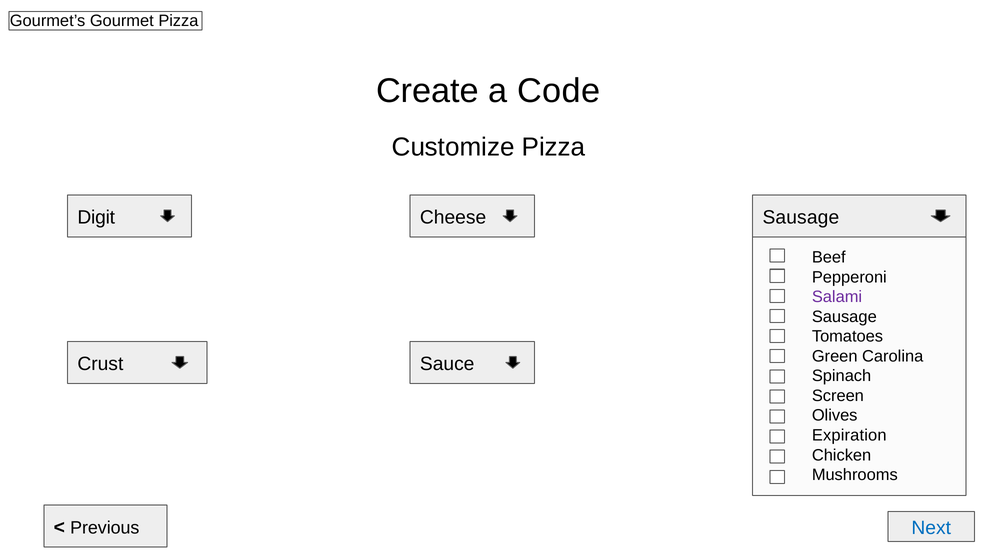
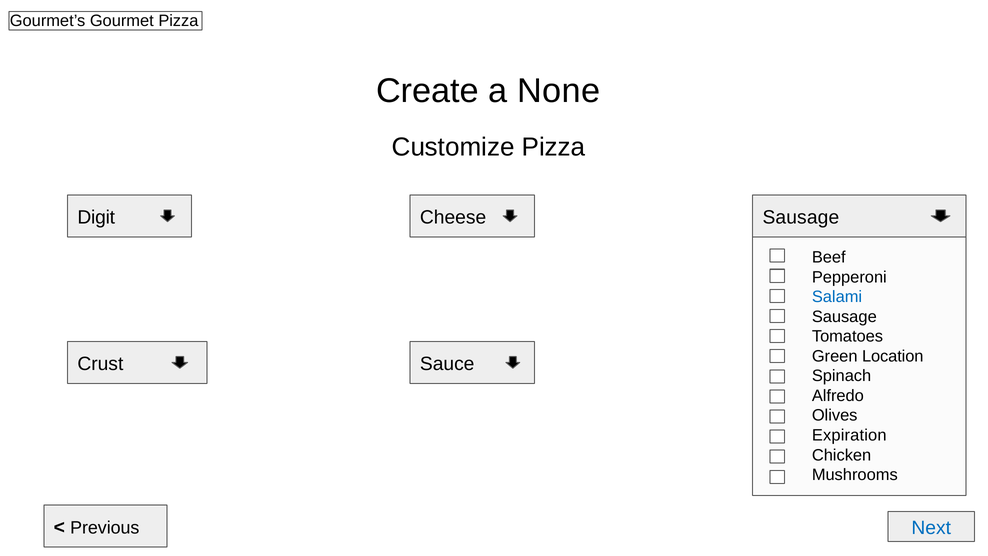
Code: Code -> None (559, 91)
Salami colour: purple -> blue (837, 297)
Carolina: Carolina -> Location (893, 356)
Screen: Screen -> Alfredo (838, 396)
